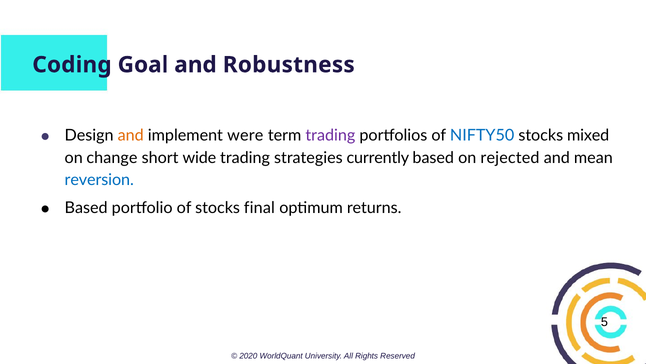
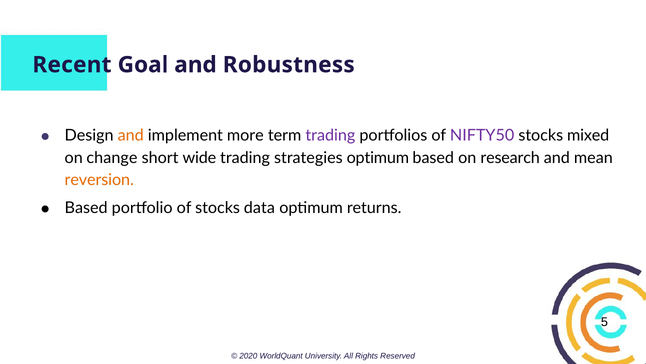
Coding: Coding -> Recent (72, 65)
were: were -> more (245, 135)
NIFTY50 colour: blue -> purple (482, 135)
strategies currently: currently -> optimum (378, 158)
rejected: rejected -> research (510, 158)
reversion colour: blue -> orange (99, 180)
final: final -> data (259, 207)
